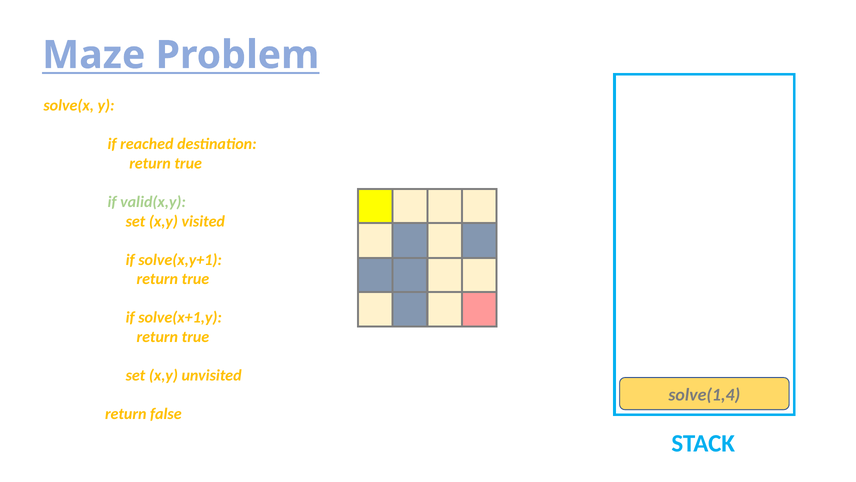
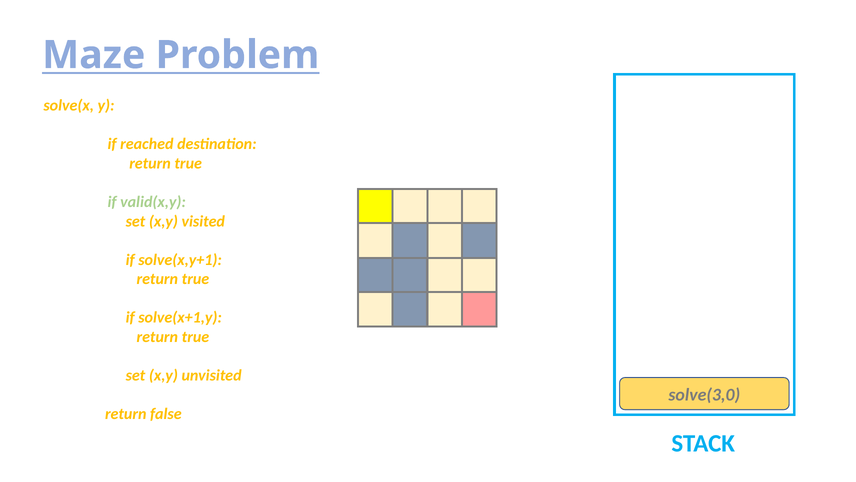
solve(1,4: solve(1,4 -> solve(3,0 (704, 394)
